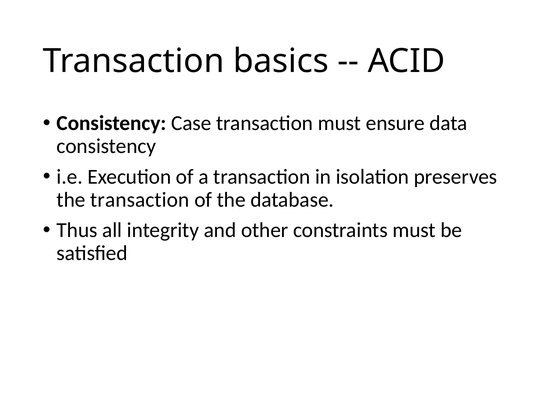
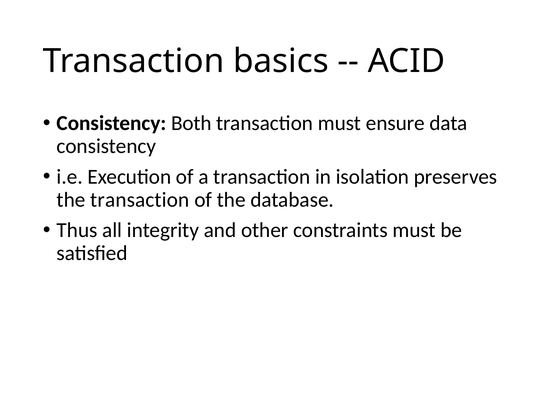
Case: Case -> Both (191, 123)
